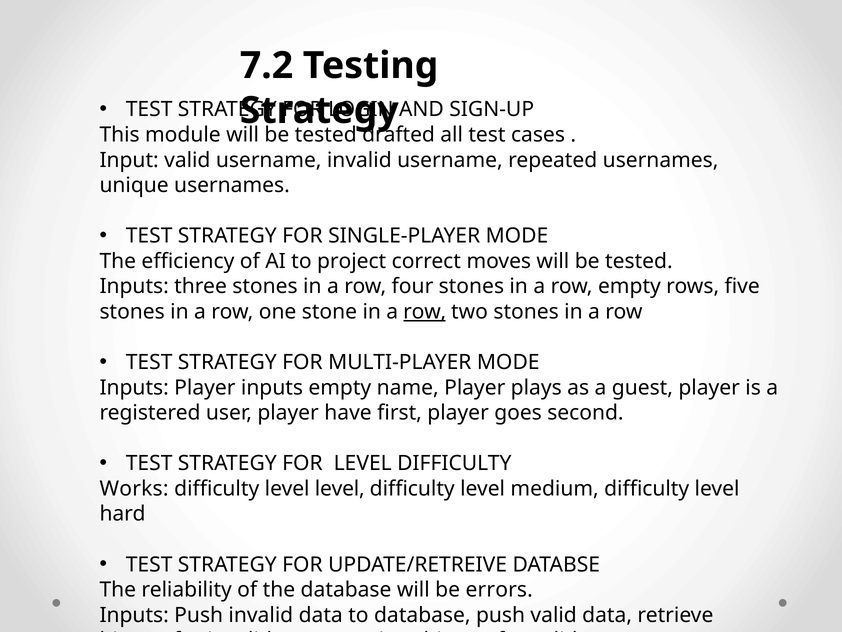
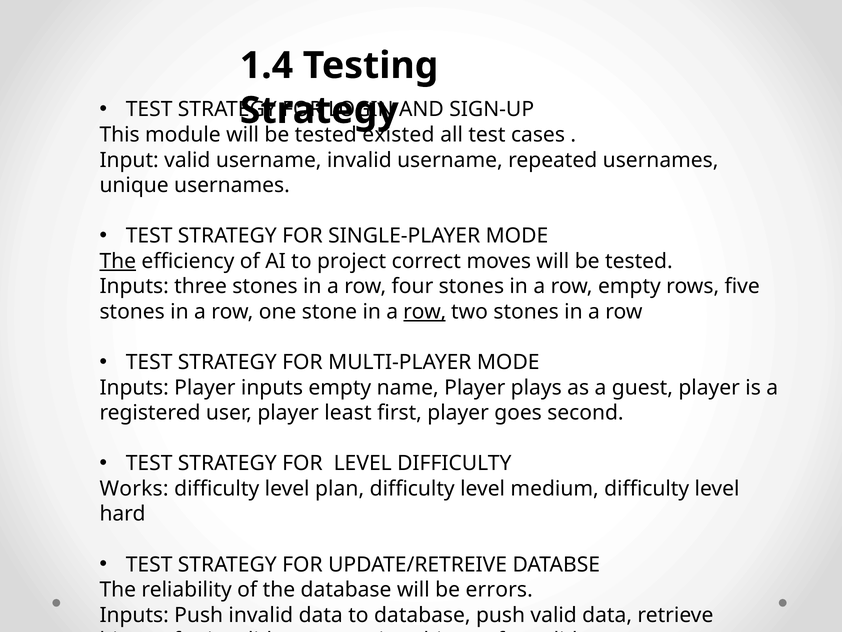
7.2: 7.2 -> 1.4 (266, 66)
drafted: drafted -> existed (398, 135)
The underline: none -> present (118, 261)
have: have -> least (348, 413)
level level: level -> plan (340, 488)
